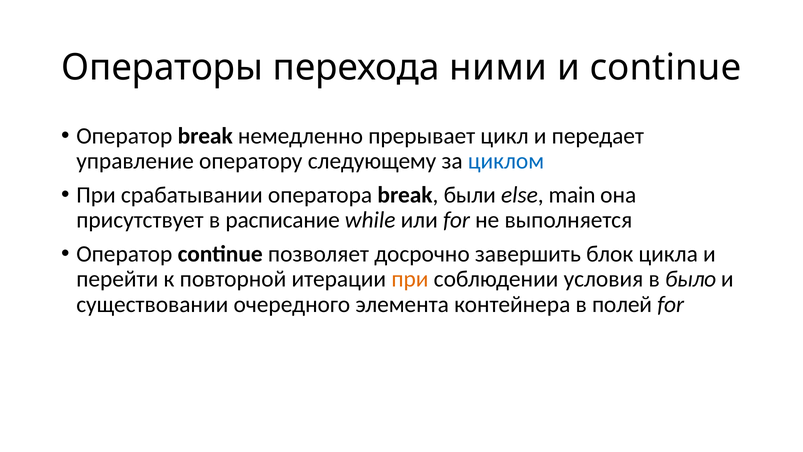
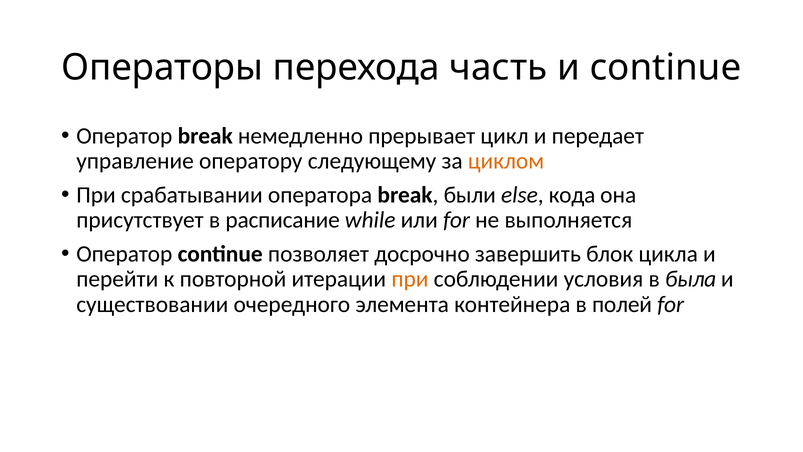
ними: ними -> часть (498, 67)
циклом colour: blue -> orange (506, 161)
main: main -> кода (572, 195)
было: было -> была (691, 279)
